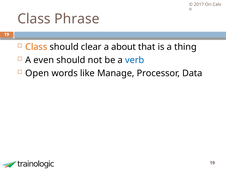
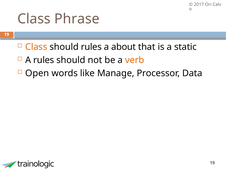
should clear: clear -> rules (91, 47)
thing: thing -> static (186, 47)
A even: even -> rules (44, 60)
verb colour: blue -> orange (135, 60)
